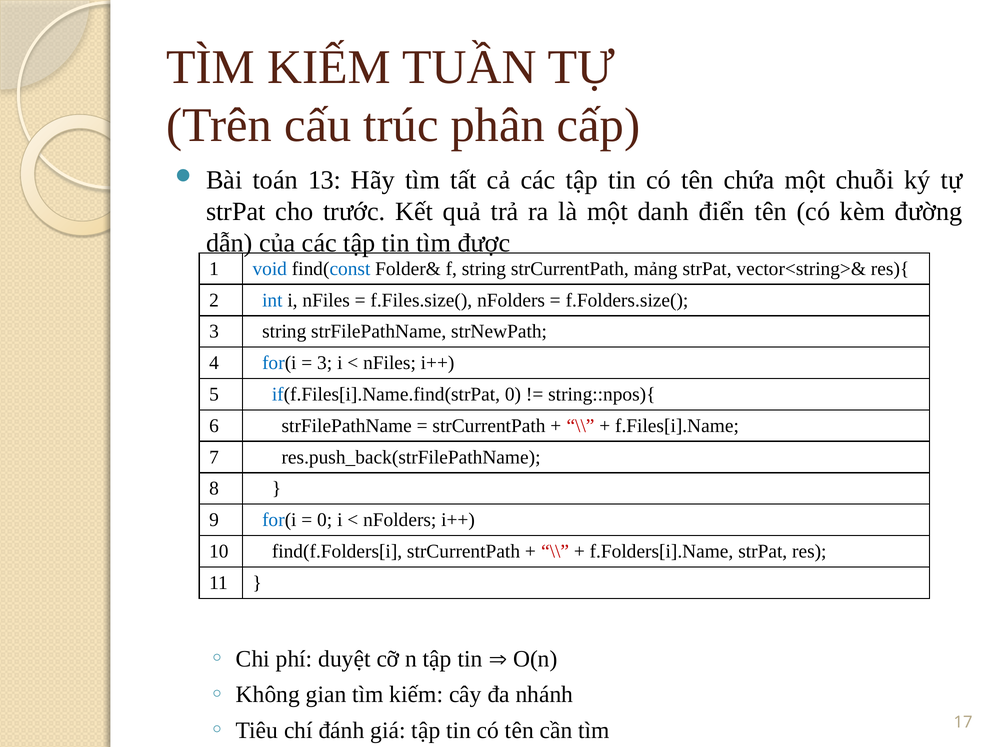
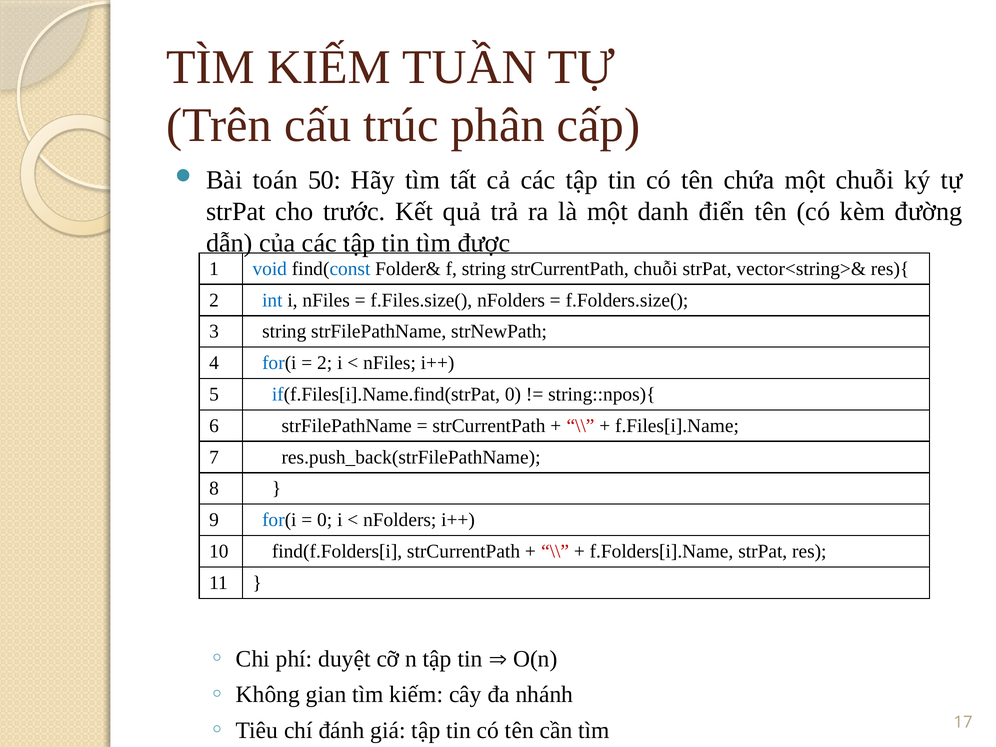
13: 13 -> 50 (325, 180)
strCurrentPath mảng: mảng -> chuỗi (656, 269)
3: 3 -> 2 (325, 363)
